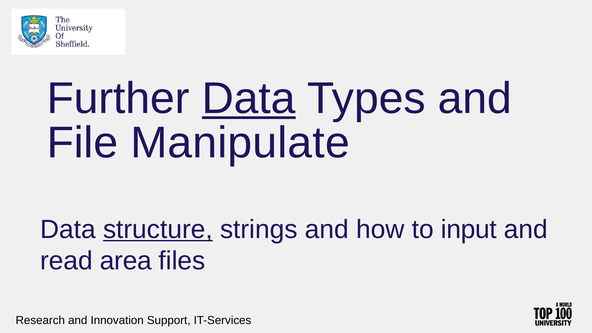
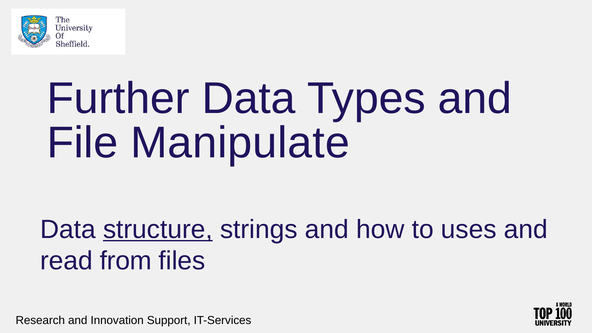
Data underline: present -> none (249, 99)
input: input -> uses (469, 229)
area: area -> from (126, 261)
